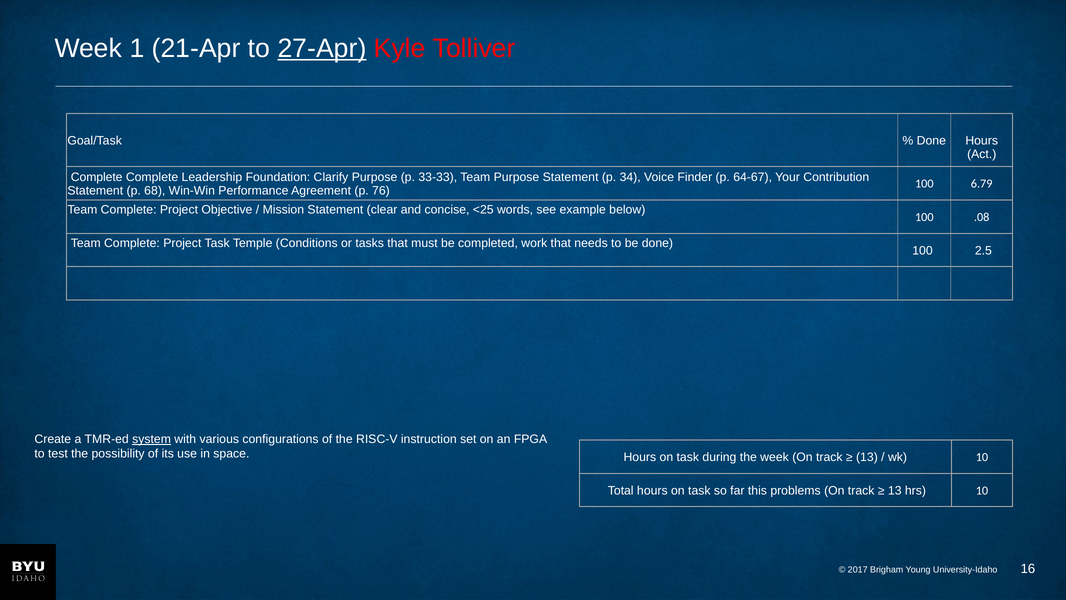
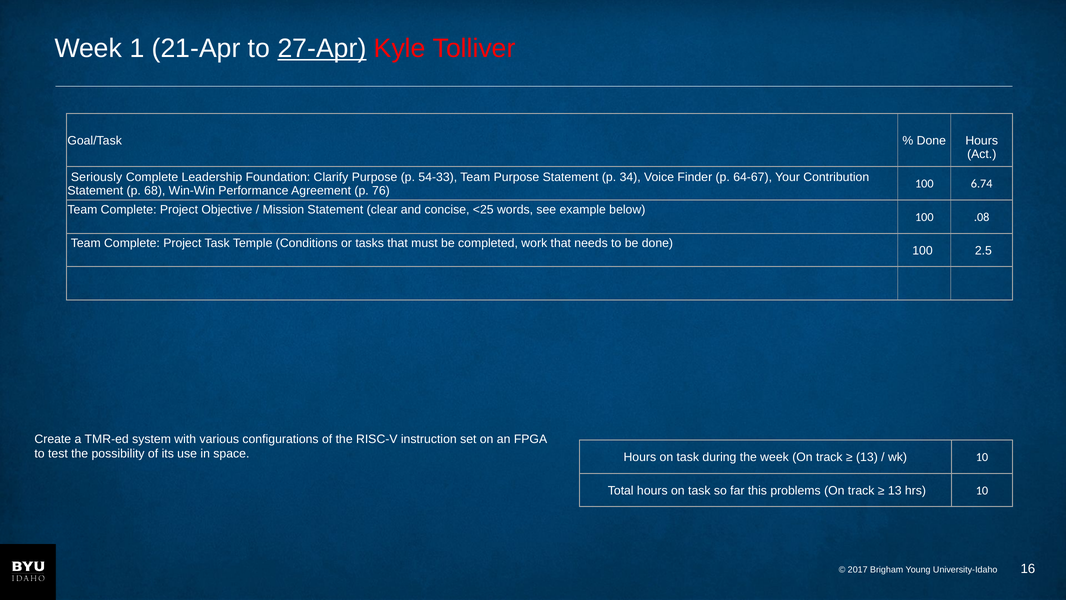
Complete: Complete -> Seriously (97, 177)
33-33: 33-33 -> 54-33 (438, 177)
6.79: 6.79 -> 6.74 (982, 184)
system underline: present -> none (152, 439)
